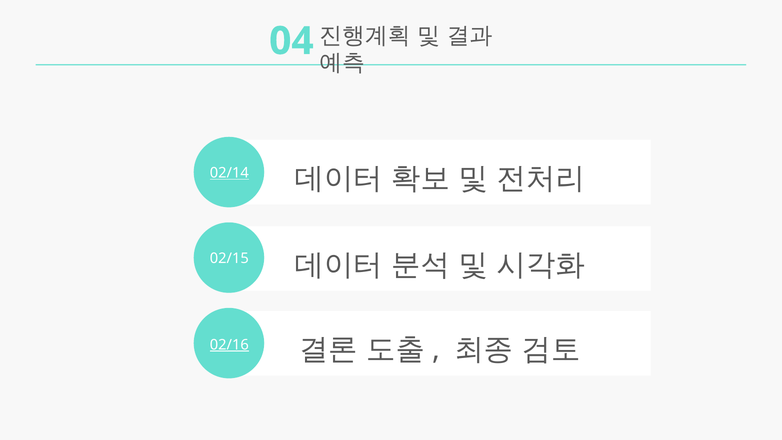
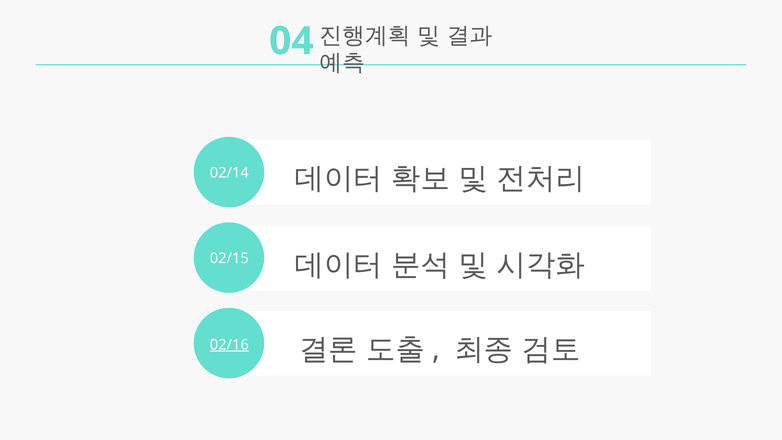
02/14 underline: present -> none (229, 173)
